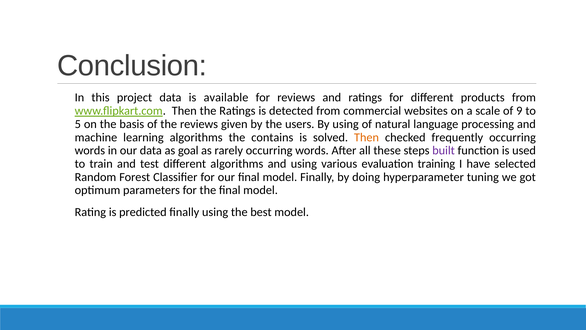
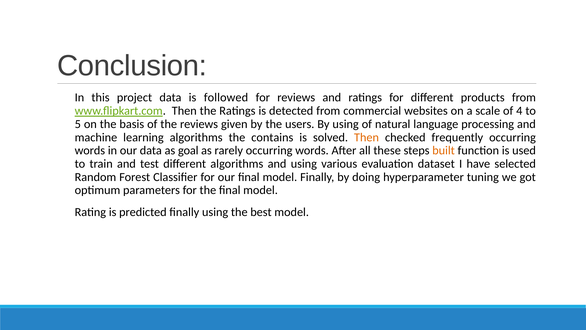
available: available -> followed (226, 97)
9: 9 -> 4 (519, 111)
built colour: purple -> orange (444, 150)
training: training -> dataset (436, 164)
